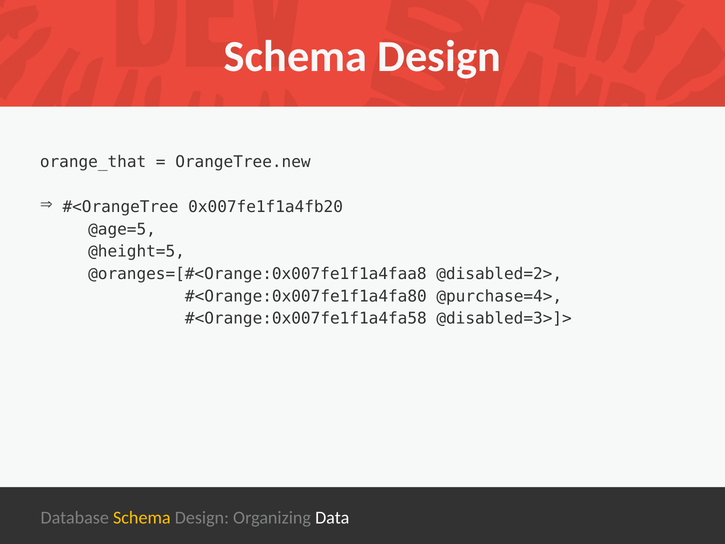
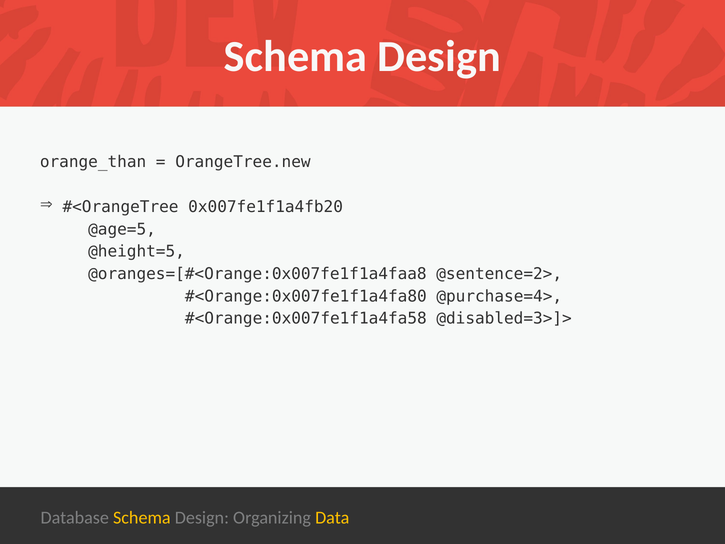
orange_that: orange_that -> orange_than (93, 162)
@disabled=2>: @disabled=2> -> @sentence=2> (499, 274)
Data colour: white -> yellow (332, 517)
